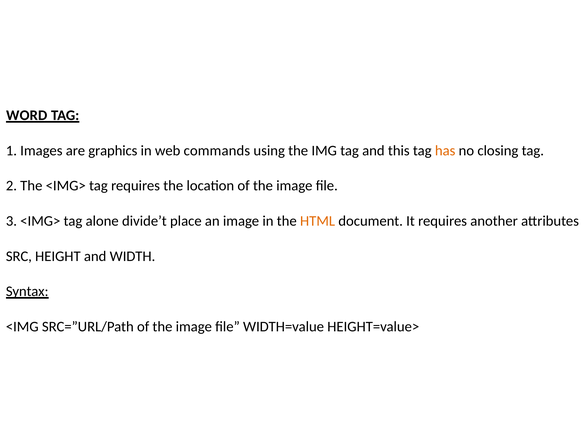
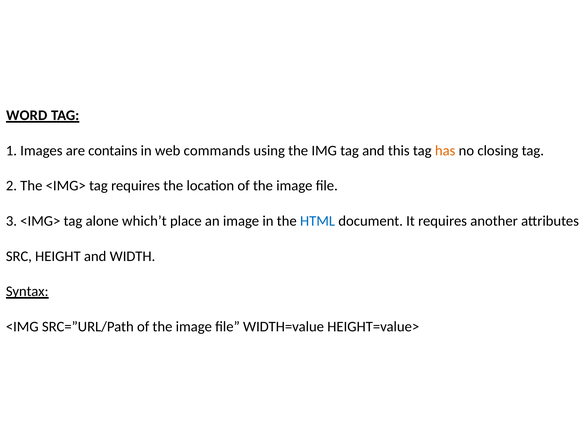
graphics: graphics -> contains (113, 151)
divide’t: divide’t -> which’t (144, 221)
HTML colour: orange -> blue (318, 221)
